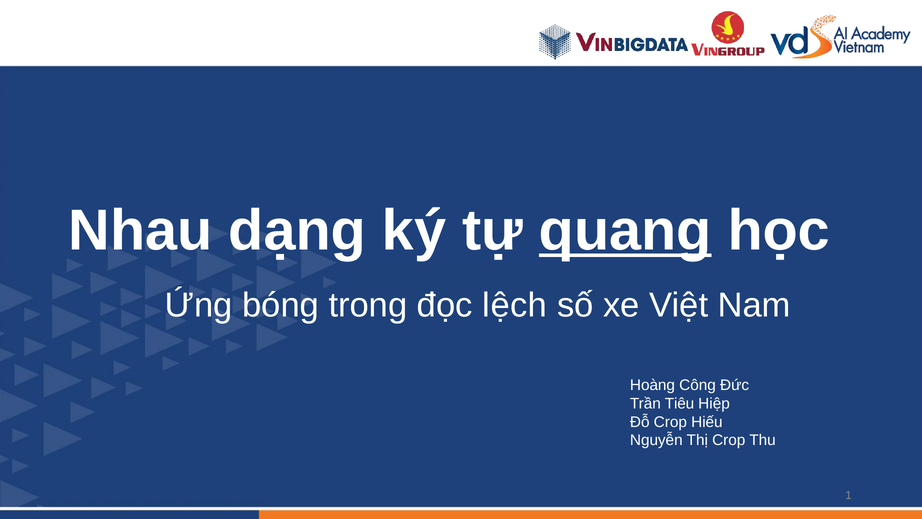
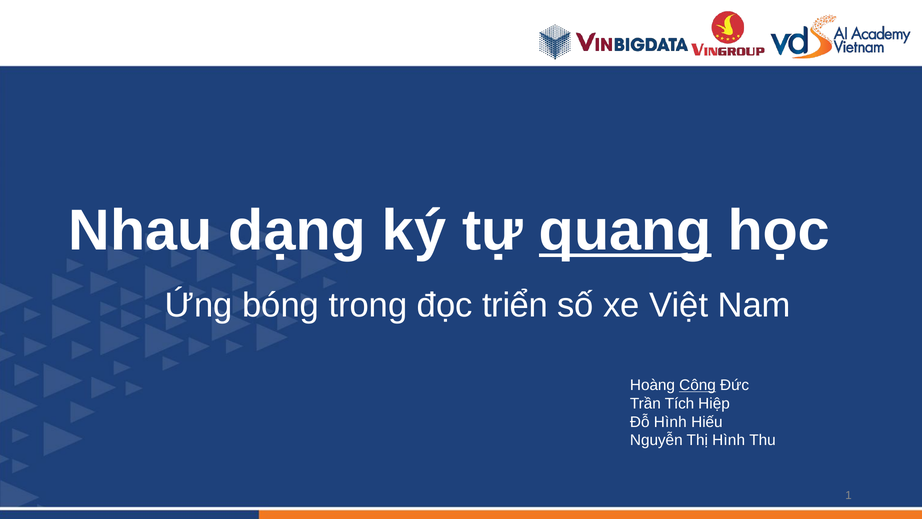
lệch: lệch -> triển (515, 305)
Công underline: none -> present (698, 385)
Tiêu: Tiêu -> Tích (680, 403)
Đỗ Crop: Crop -> Hình (670, 422)
Thị Crop: Crop -> Hình (729, 440)
